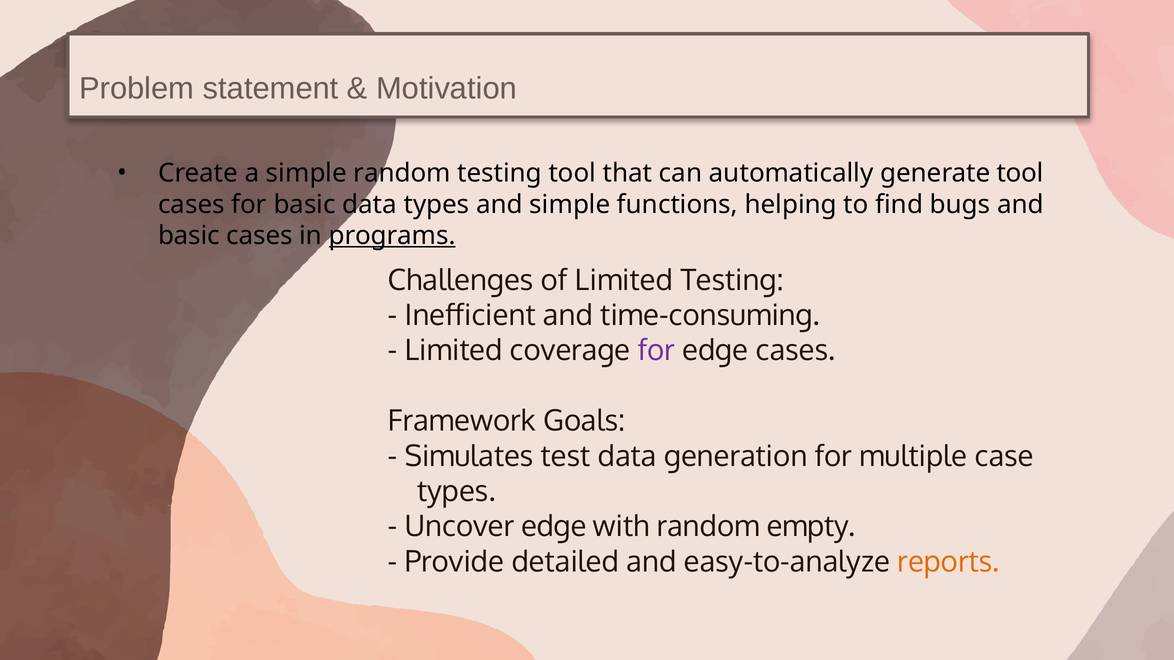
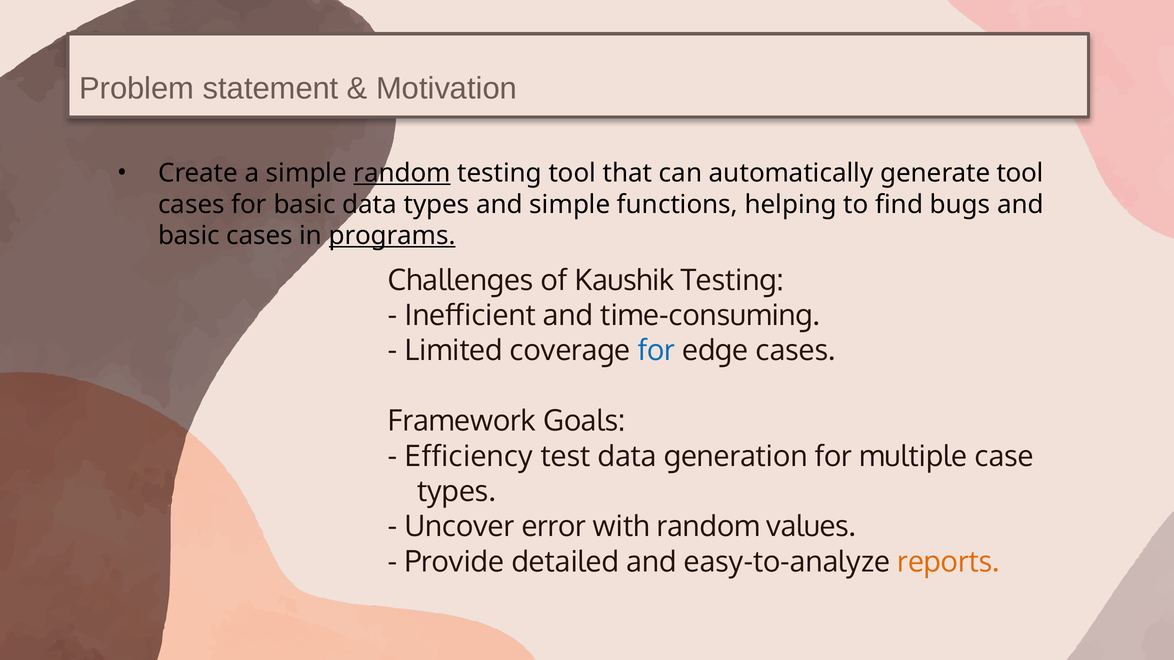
random underline: none -> present (402, 173)
of Limited: Limited -> Kaushik (624, 281)
for colour: purple -> blue (656, 351)
Simulates: Simulates -> Efficiency (469, 457)
Uncover edge: edge -> error (554, 527)
empty: empty -> values (811, 527)
